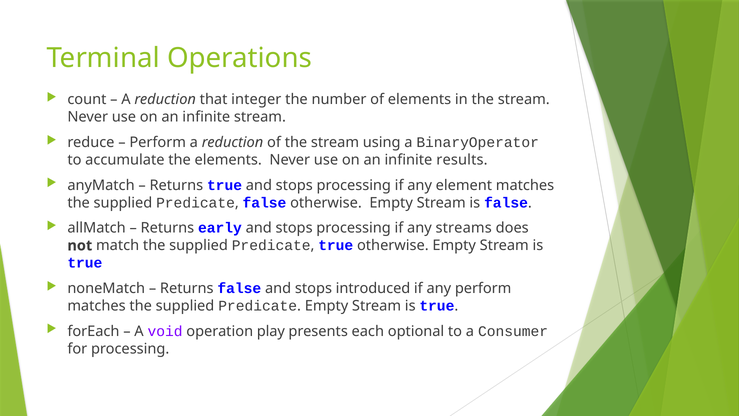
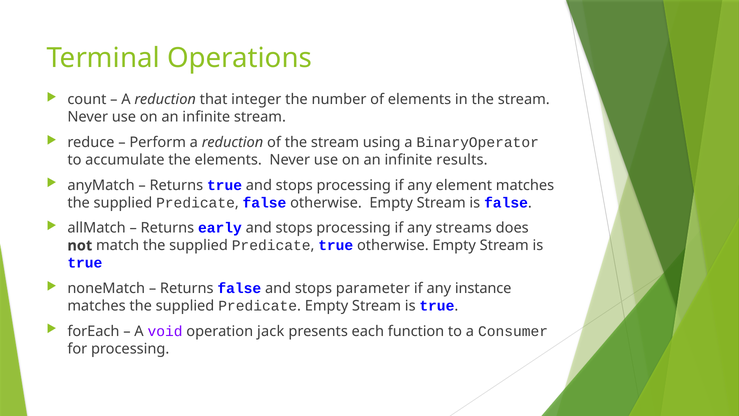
introduced: introduced -> parameter (373, 288)
any perform: perform -> instance (483, 288)
play: play -> jack (271, 331)
optional: optional -> function (416, 331)
